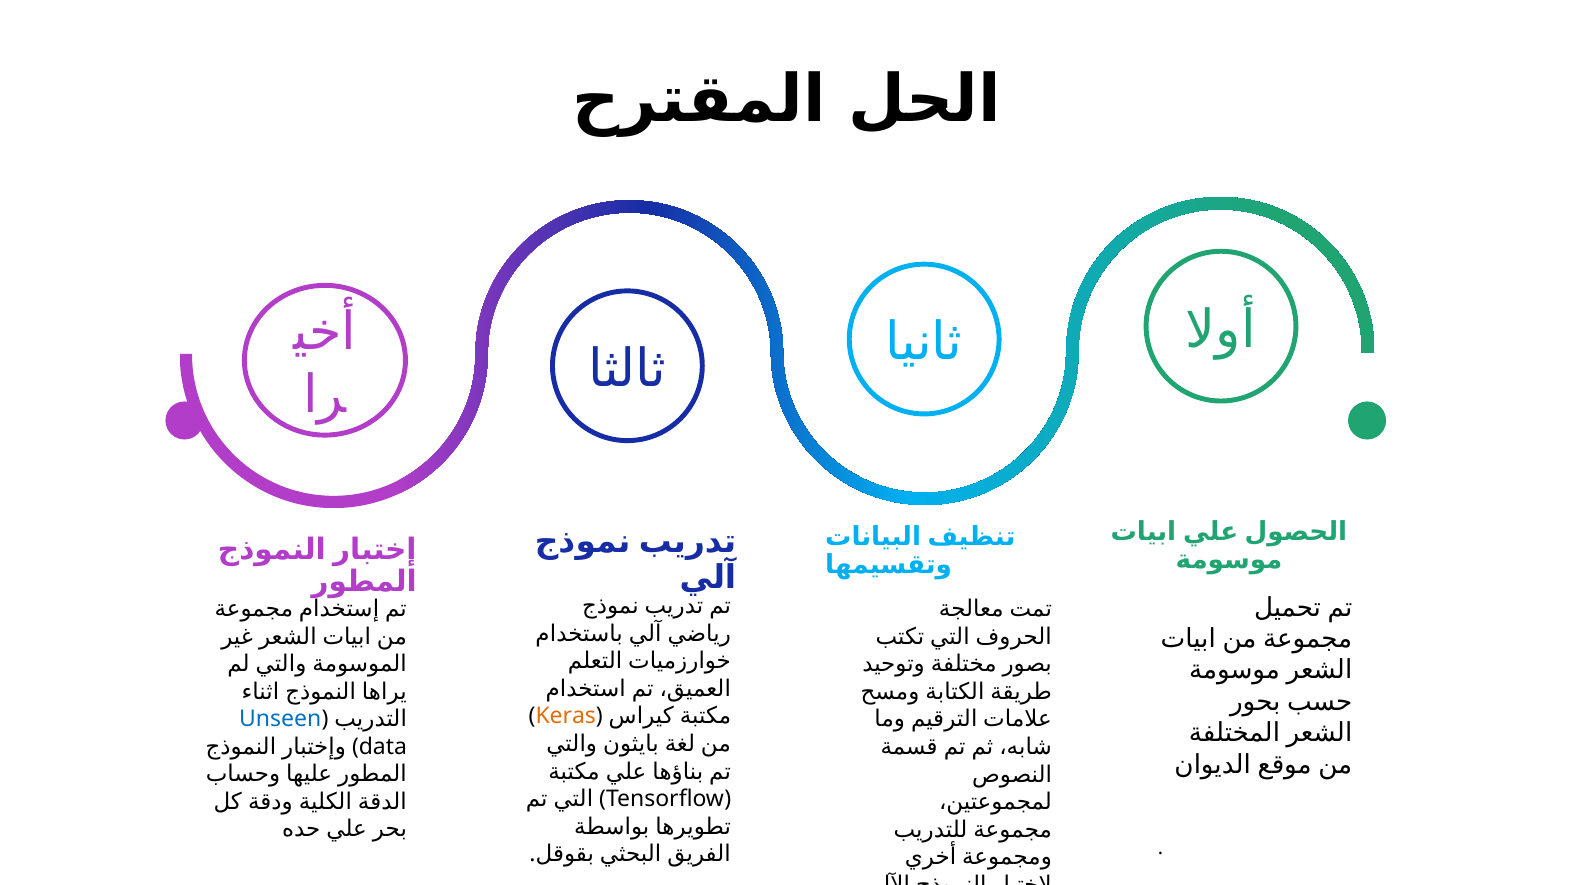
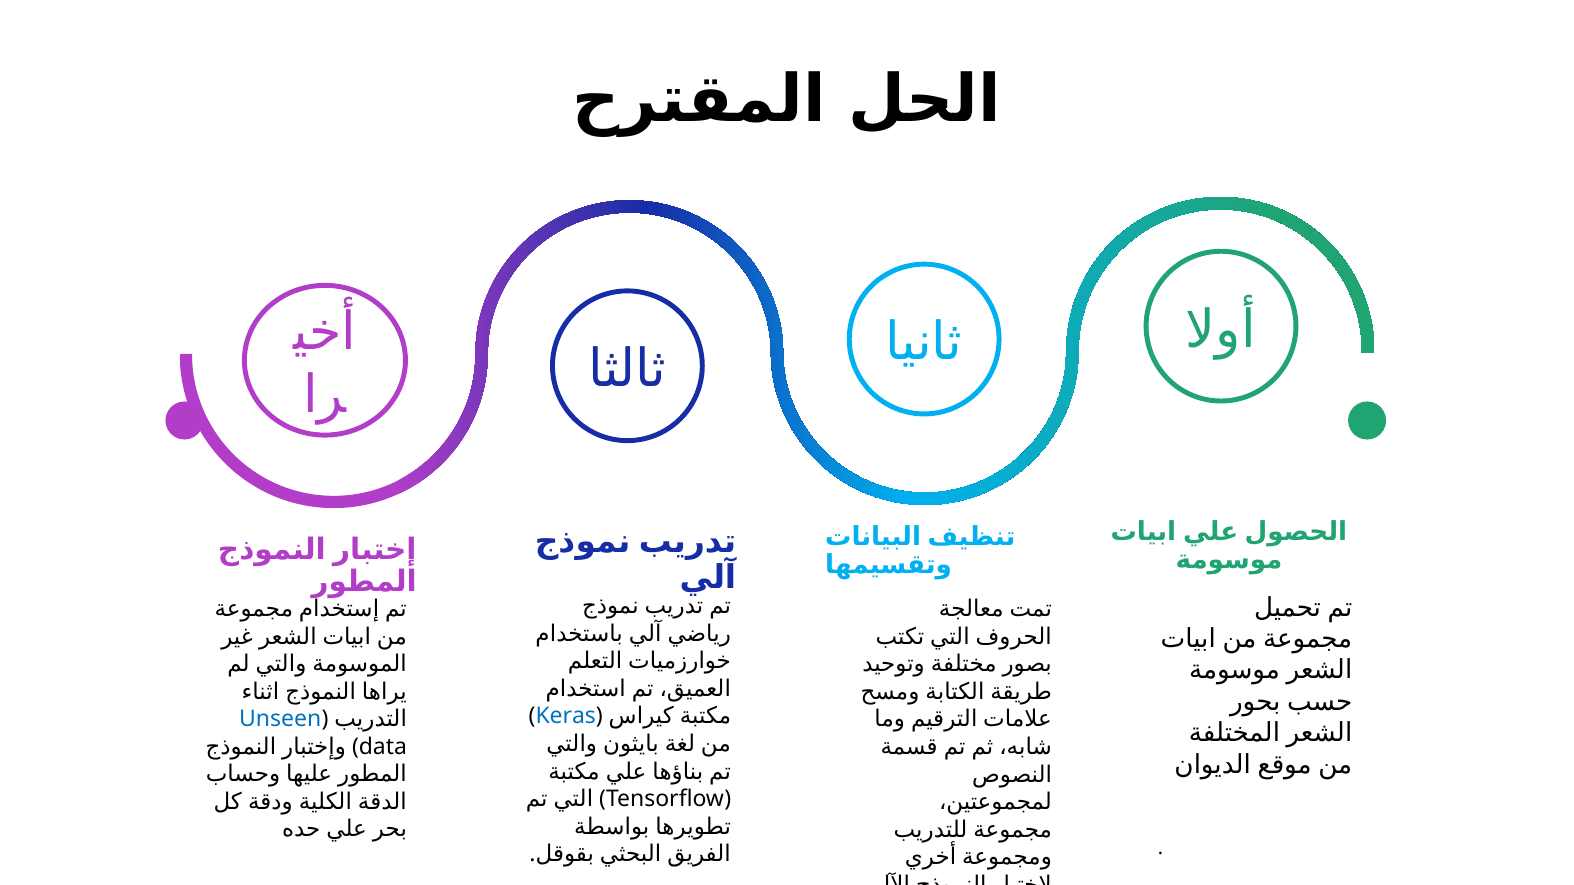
Keras colour: orange -> blue (566, 717)
